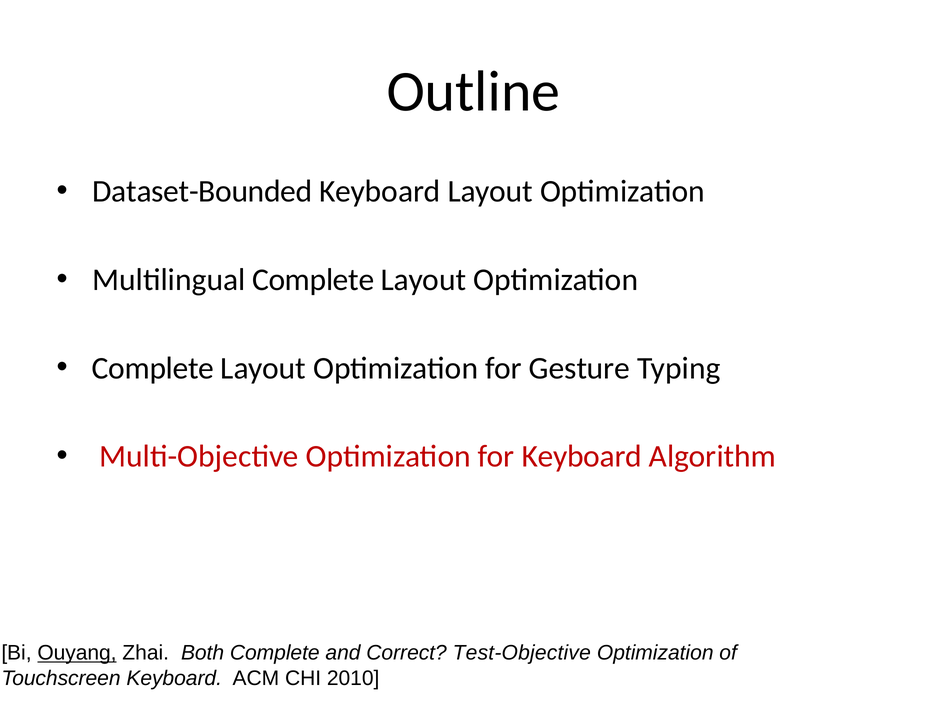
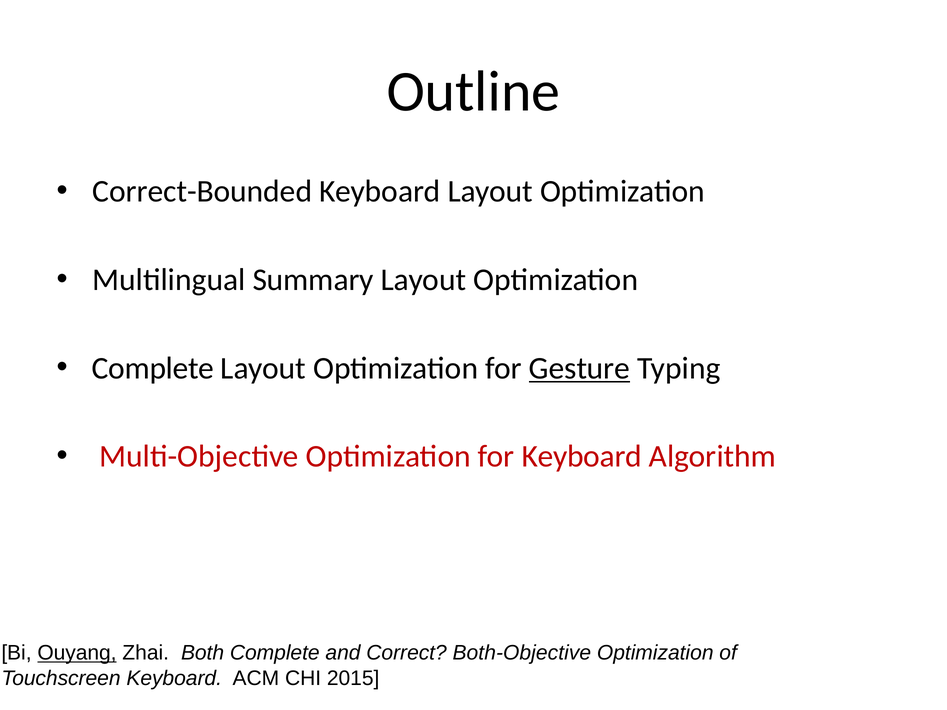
Dataset-Bounded: Dataset-Bounded -> Correct-Bounded (202, 192)
Multilingual Complete: Complete -> Summary (313, 280)
Gesture underline: none -> present (579, 368)
Test-Objective: Test-Objective -> Both-Objective (522, 653)
2010: 2010 -> 2015 (353, 678)
